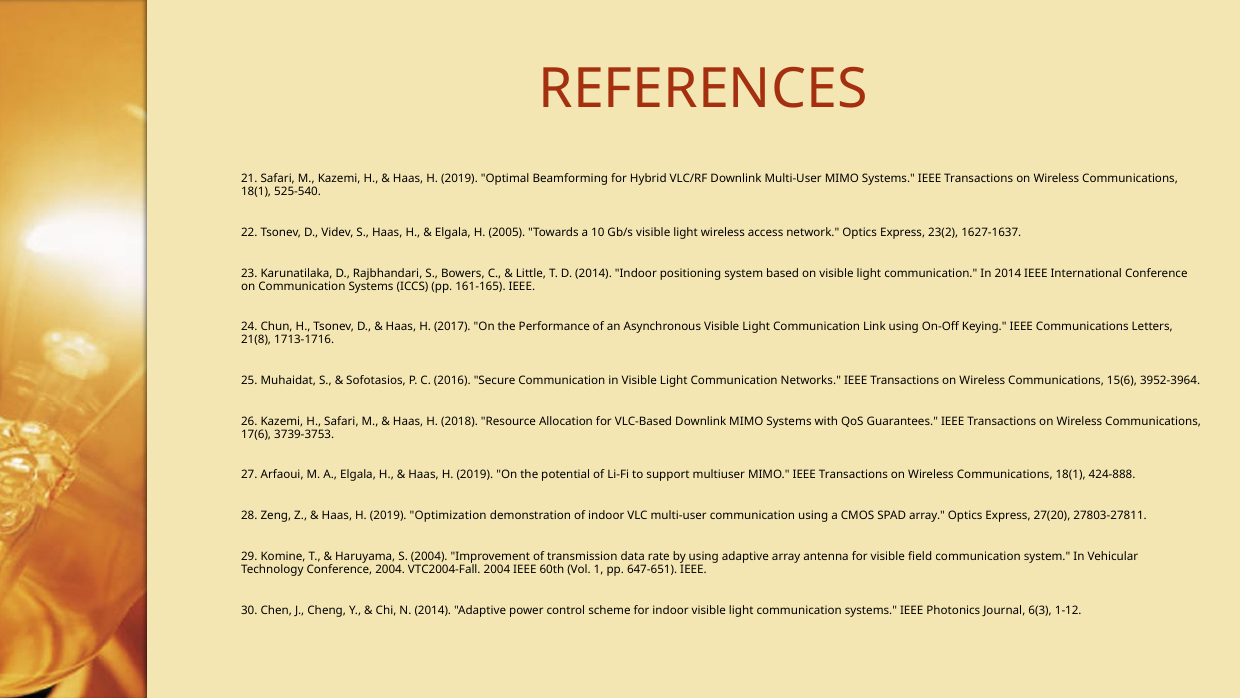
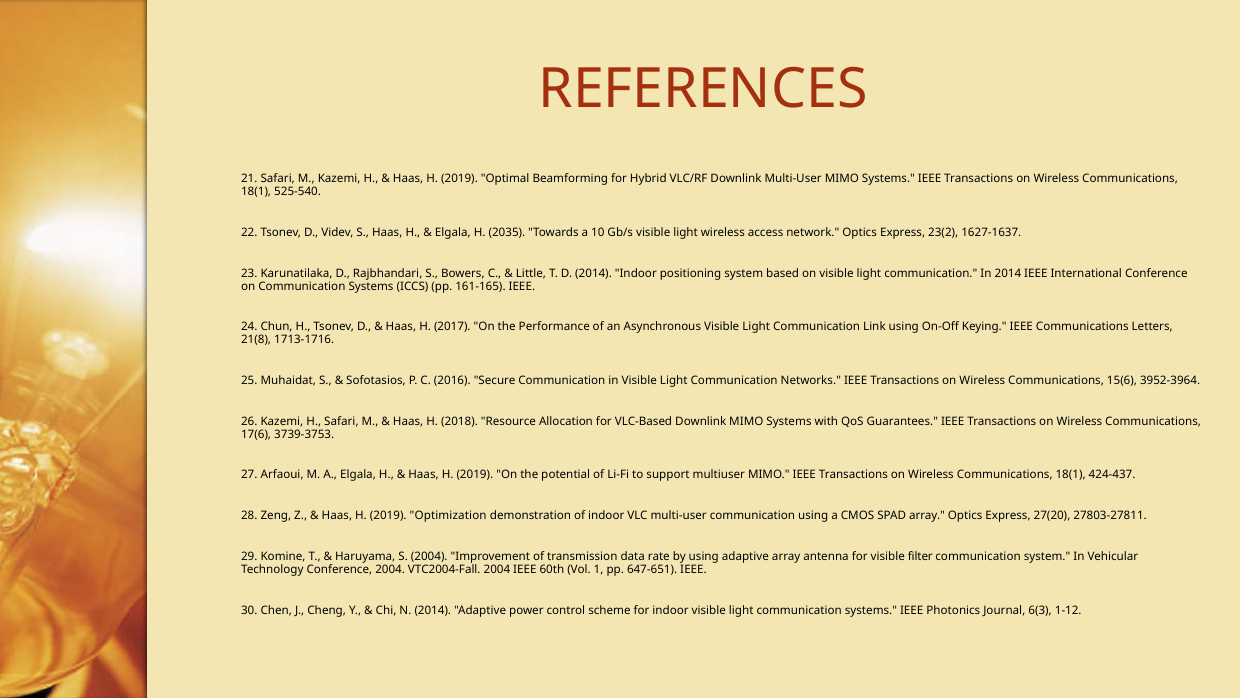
2005: 2005 -> 2035 (507, 232)
424-888: 424-888 -> 424-437 (1112, 475)
field: field -> filter (920, 556)
